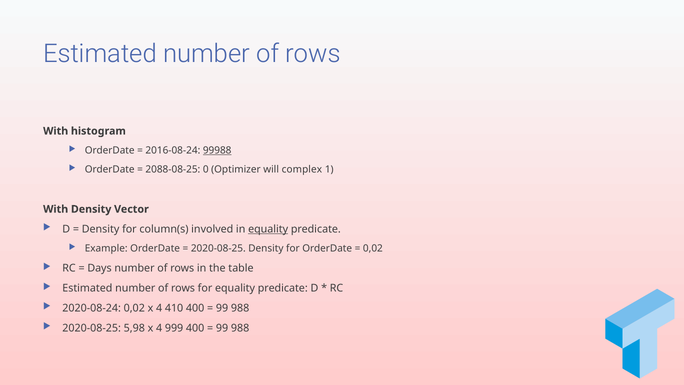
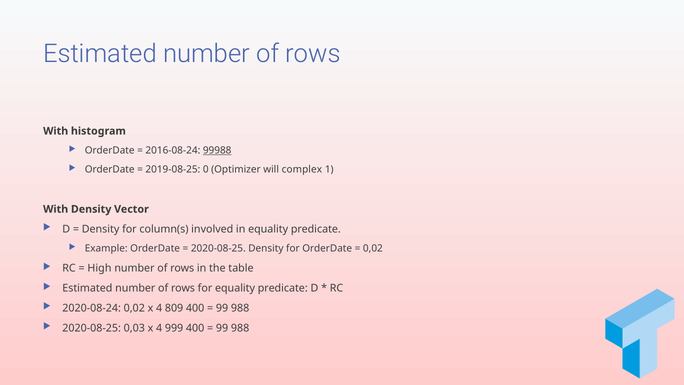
2088-08-25: 2088-08-25 -> 2019-08-25 (173, 170)
equality underline: present -> none (268, 229)
Days: Days -> High (99, 268)
410: 410 -> 809 (174, 308)
5,98: 5,98 -> 0,03 (134, 328)
